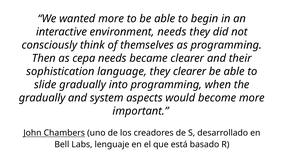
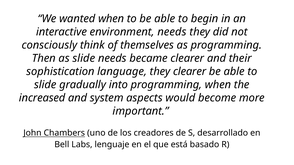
wanted more: more -> when (111, 19)
as cepa: cepa -> slide (84, 58)
gradually: gradually -> increased (42, 98)
